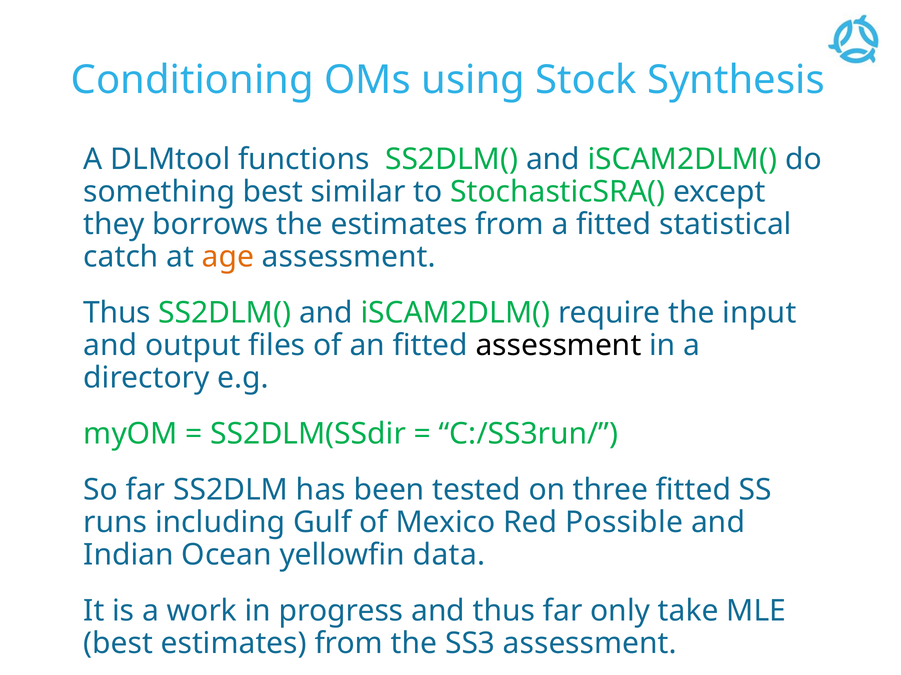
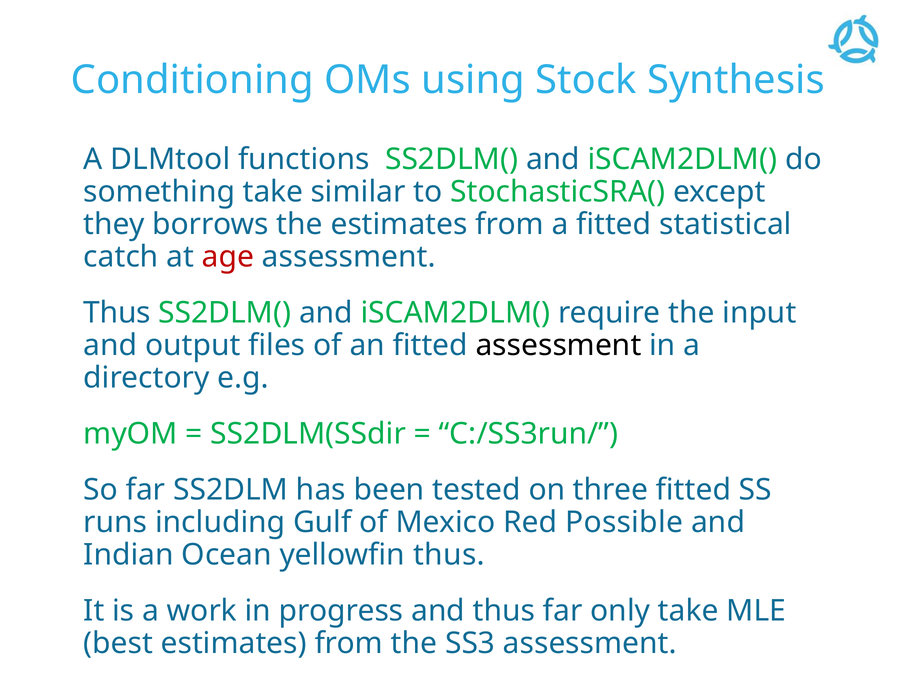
something best: best -> take (273, 192)
age colour: orange -> red (228, 257)
yellowfin data: data -> thus (449, 555)
